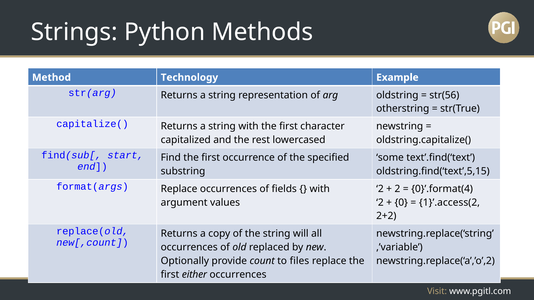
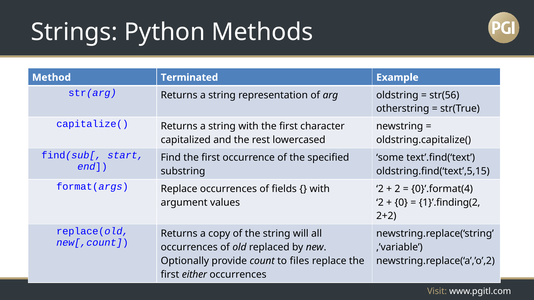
Technology: Technology -> Terminated (189, 78)
1}’.access(2: 1}’.access(2 -> 1}’.finding(2 (450, 203)
